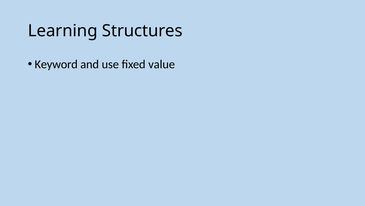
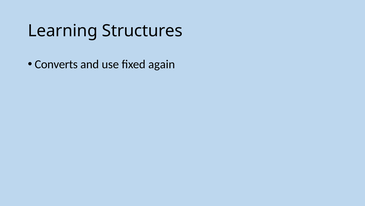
Keyword: Keyword -> Converts (56, 64)
value: value -> again (162, 64)
